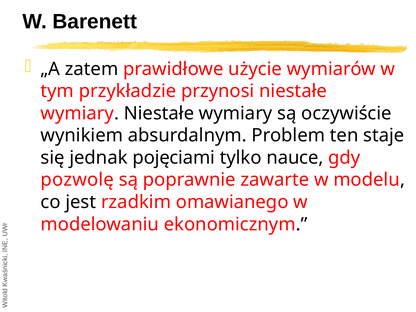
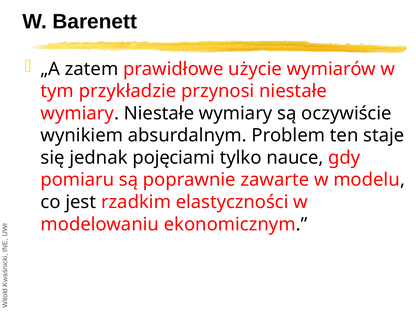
pozwolę: pozwolę -> pomiaru (77, 180)
omawianego: omawianego -> elastyczności (232, 202)
